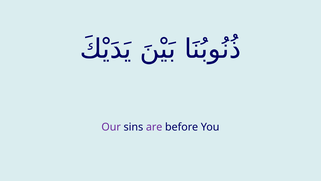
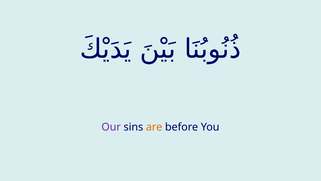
are colour: purple -> orange (154, 127)
